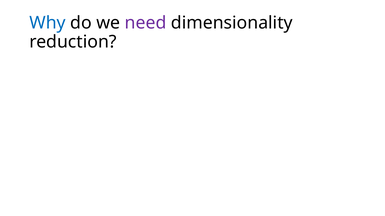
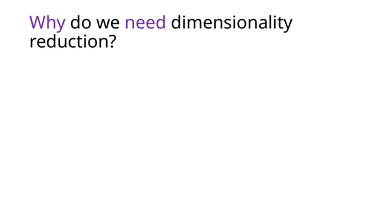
Why colour: blue -> purple (48, 23)
